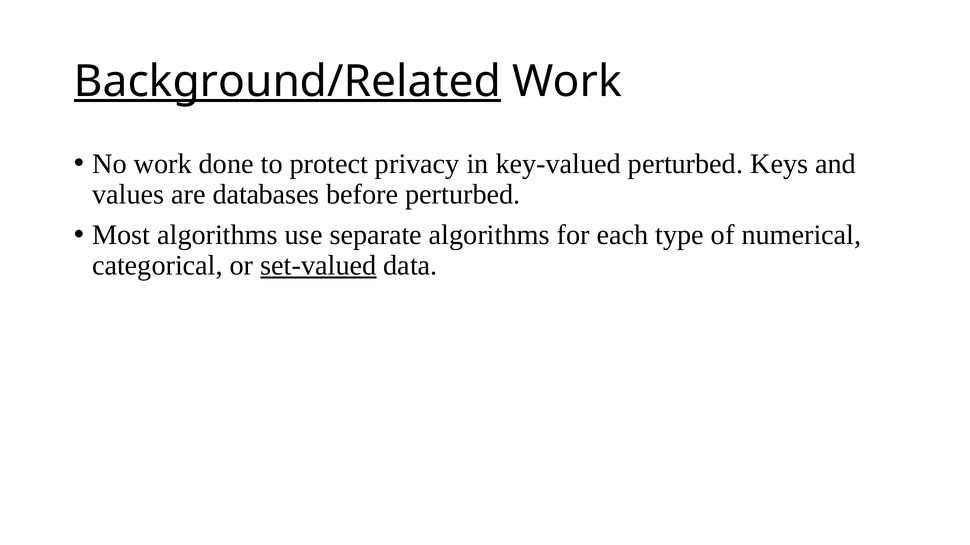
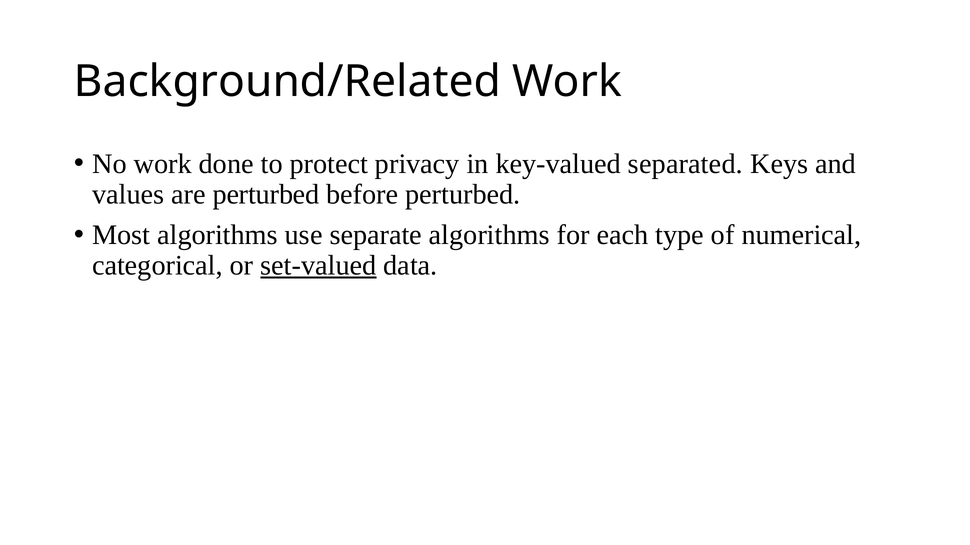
Background/Related underline: present -> none (287, 81)
key-valued perturbed: perturbed -> separated (685, 164)
are databases: databases -> perturbed (266, 194)
